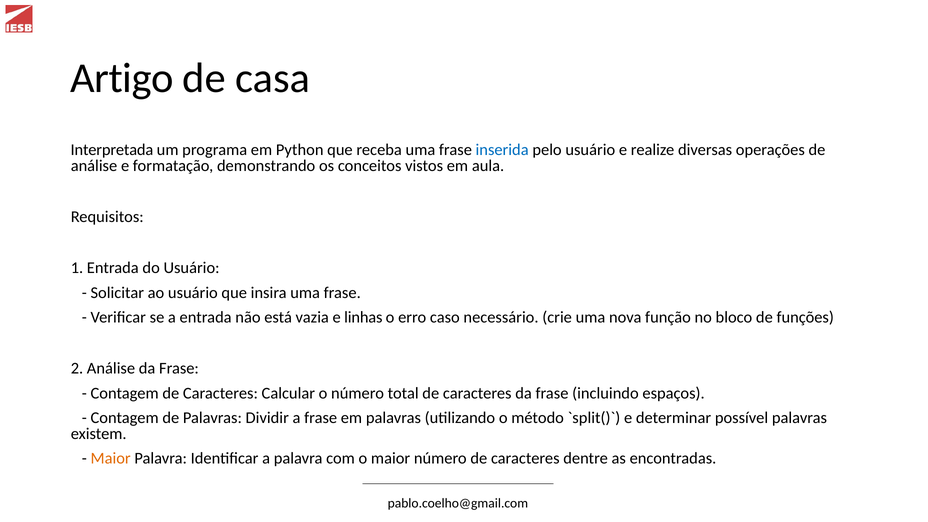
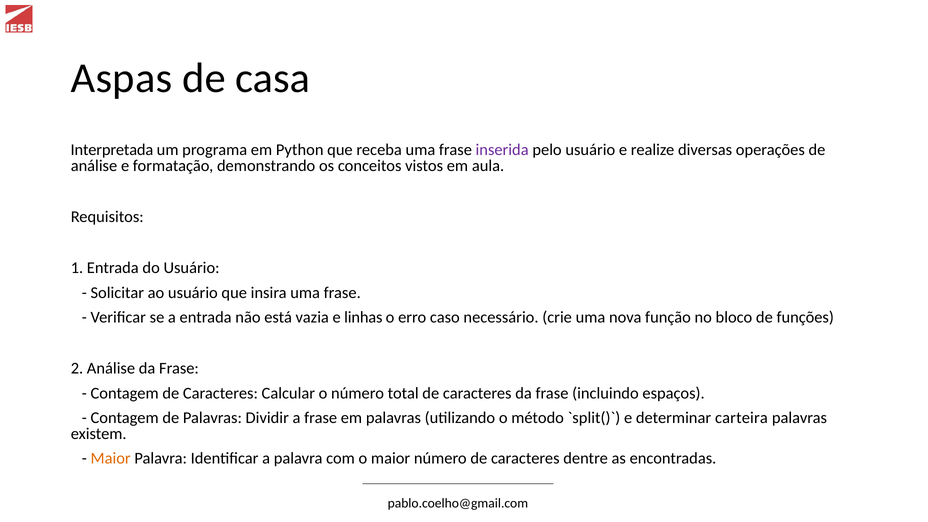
Artigo: Artigo -> Aspas (122, 78)
inserida colour: blue -> purple (502, 150)
possível: possível -> carteira (741, 418)
